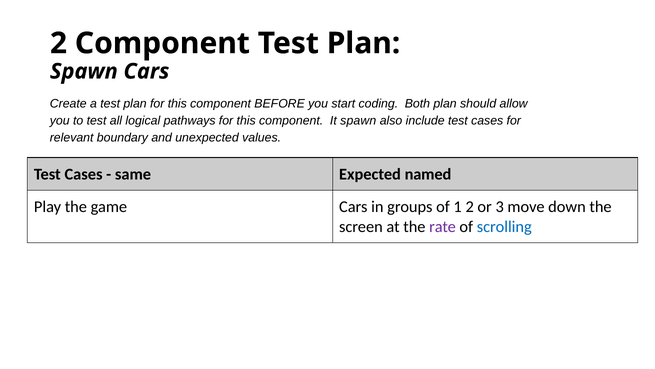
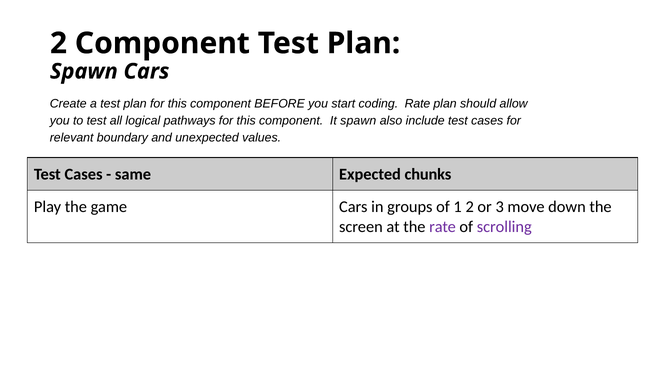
coding Both: Both -> Rate (417, 104)
named: named -> chunks (428, 174)
scrolling colour: blue -> purple (504, 227)
